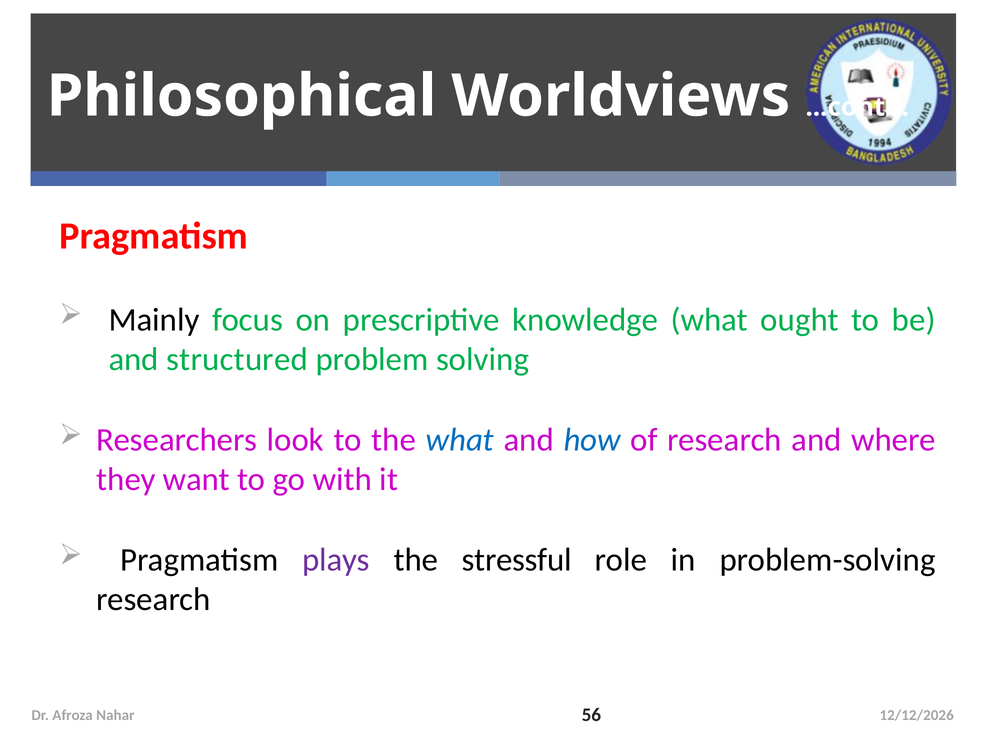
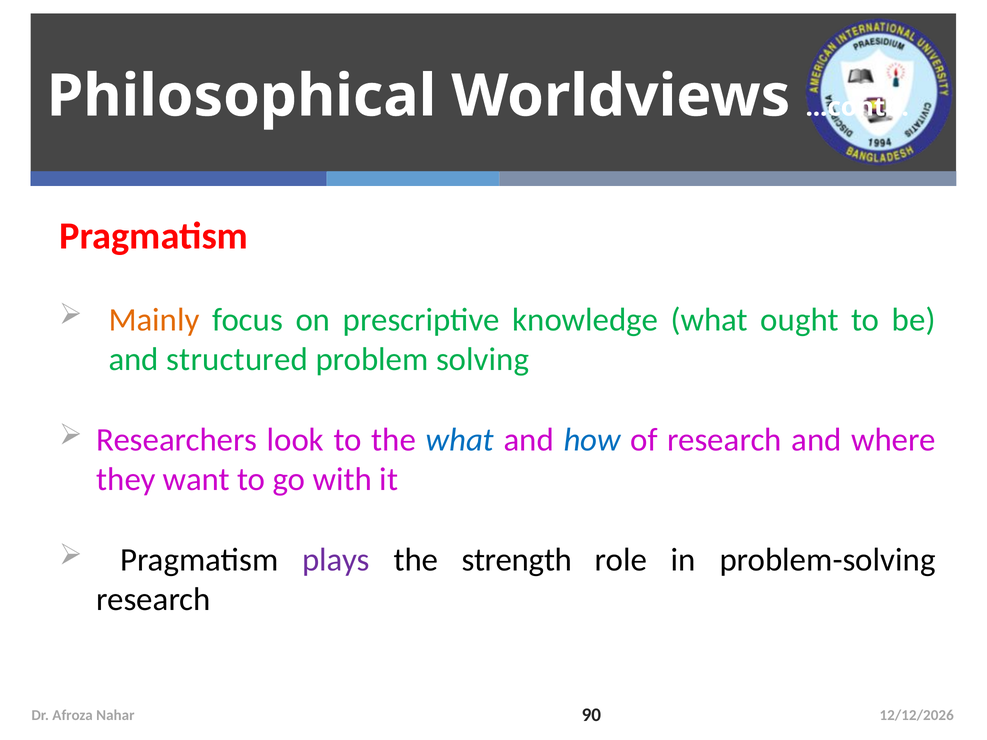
Mainly colour: black -> orange (154, 320)
stressful: stressful -> strength (517, 560)
56: 56 -> 90 (591, 715)
